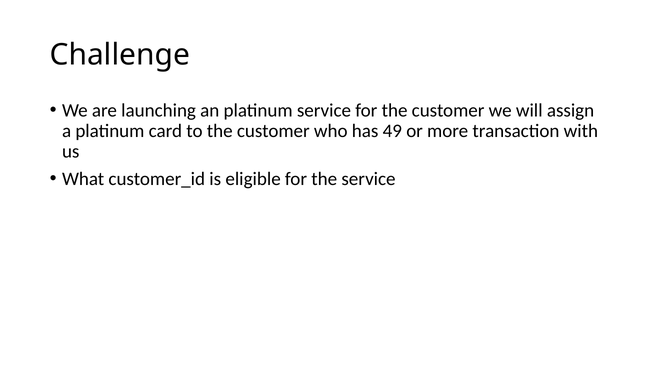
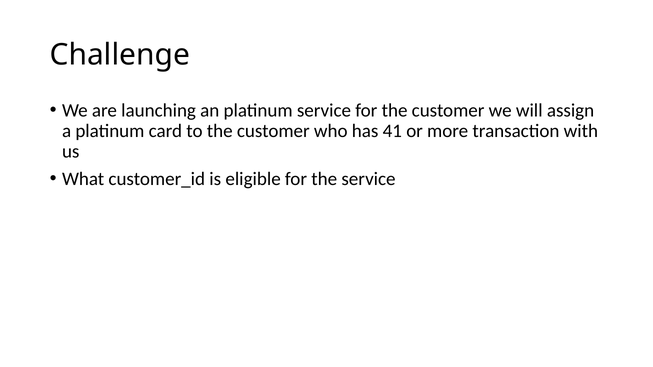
49: 49 -> 41 (392, 131)
